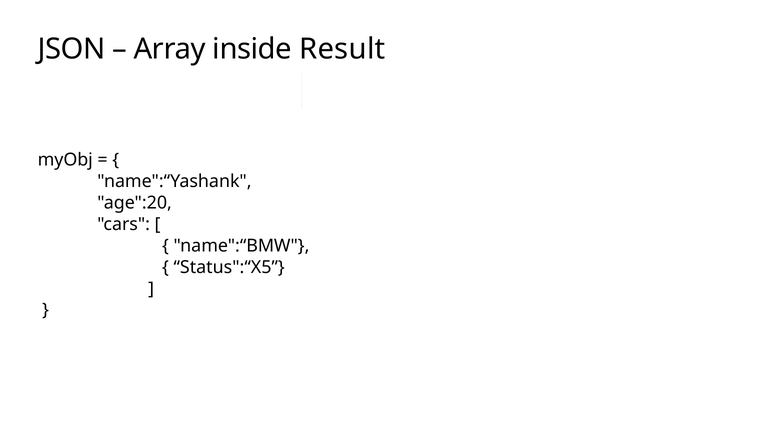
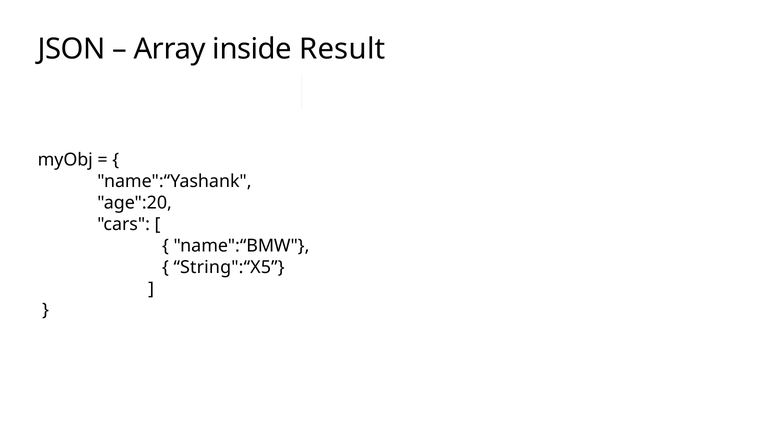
Status":“X5: Status":“X5 -> String":“X5 (229, 267)
